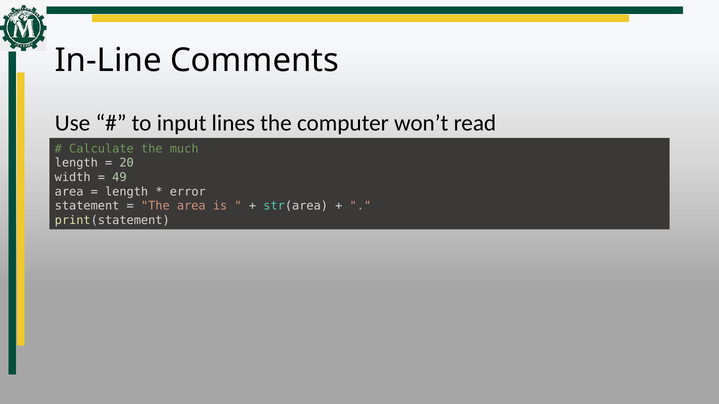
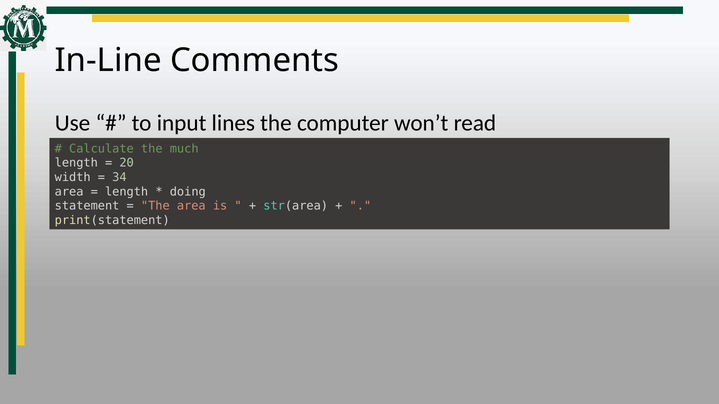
49: 49 -> 34 (119, 177)
error: error -> doing (188, 192)
